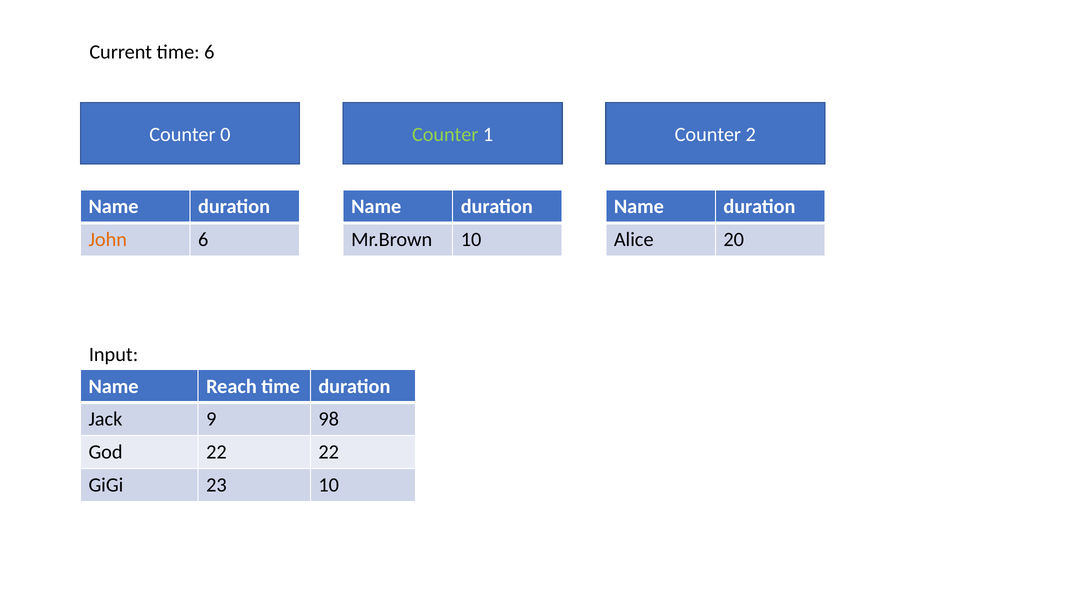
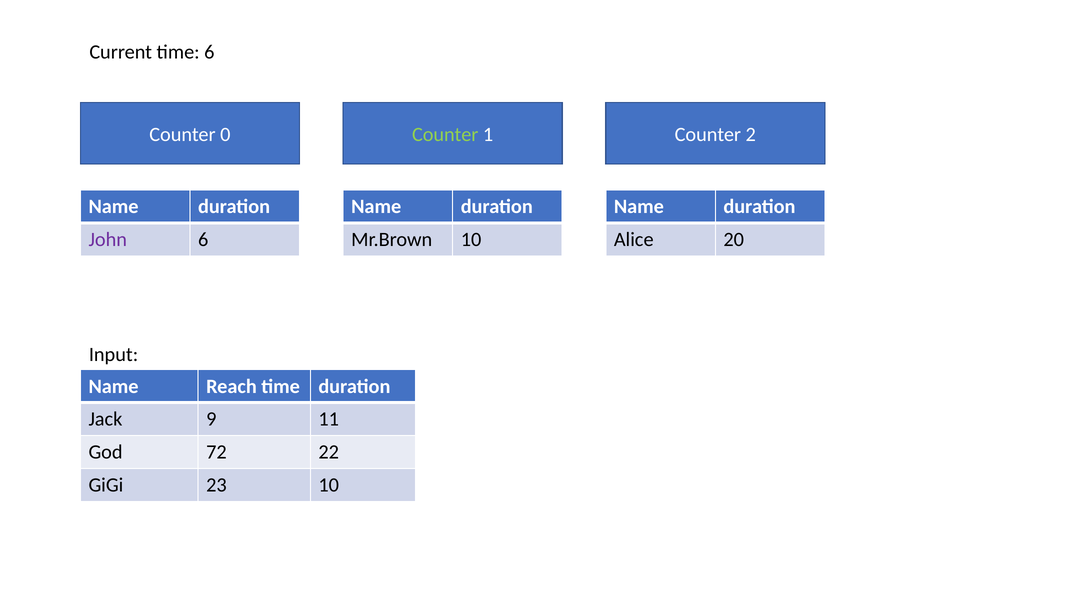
John colour: orange -> purple (108, 240)
98: 98 -> 11 (329, 419)
God 22: 22 -> 72 (216, 452)
